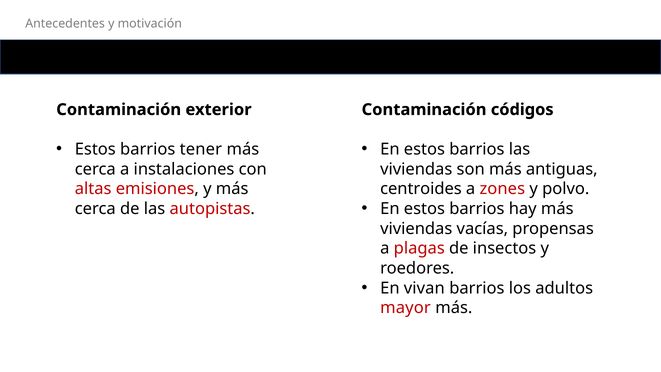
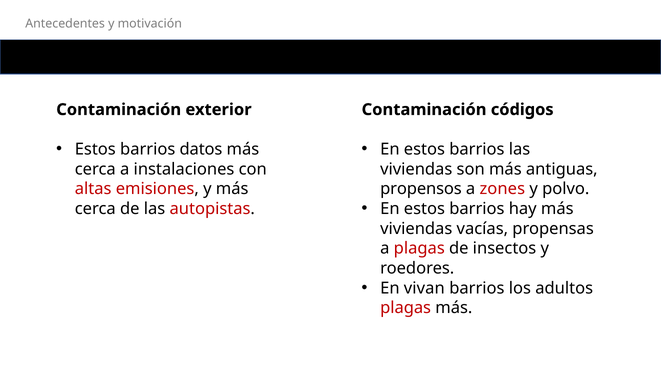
tener: tener -> datos (201, 149)
centroides: centroides -> propensos (421, 189)
mayor: mayor -> plagas (406, 308)
